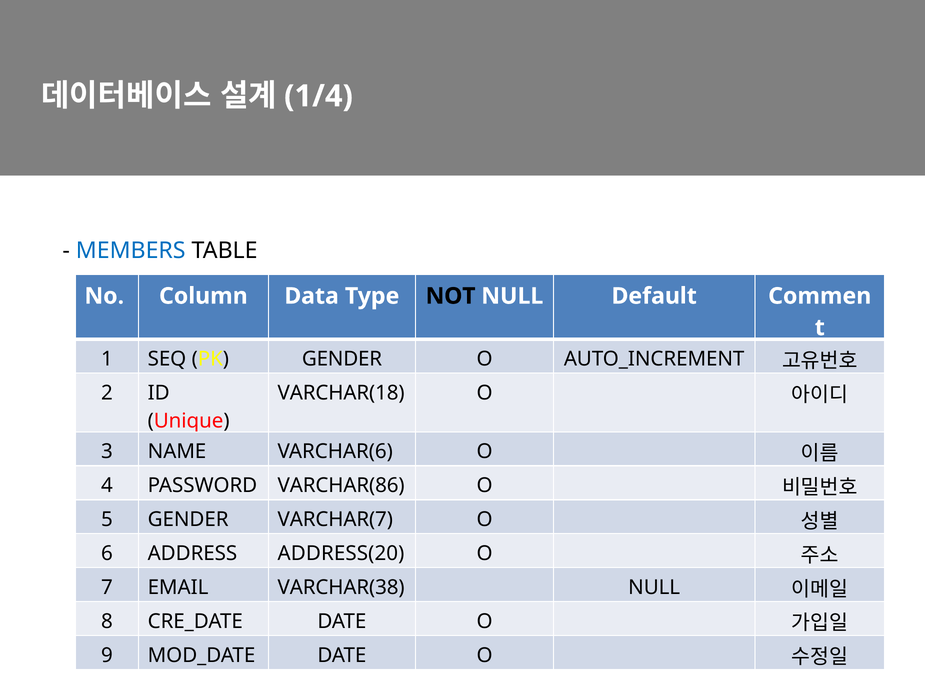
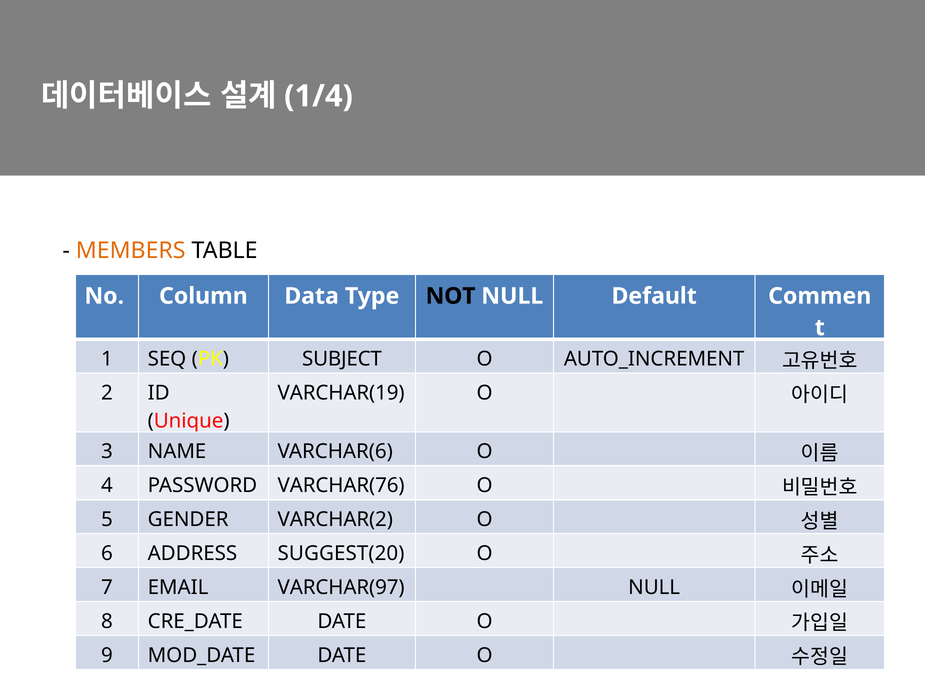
MEMBERS colour: blue -> orange (131, 250)
PK GENDER: GENDER -> SUBJECT (342, 359)
VARCHAR(18: VARCHAR(18 -> VARCHAR(19 (341, 393)
VARCHAR(86: VARCHAR(86 -> VARCHAR(76 (341, 485)
VARCHAR(7: VARCHAR(7 -> VARCHAR(2 (335, 519)
ADDRESS(20: ADDRESS(20 -> SUGGEST(20 (341, 553)
VARCHAR(38: VARCHAR(38 -> VARCHAR(97 (341, 587)
